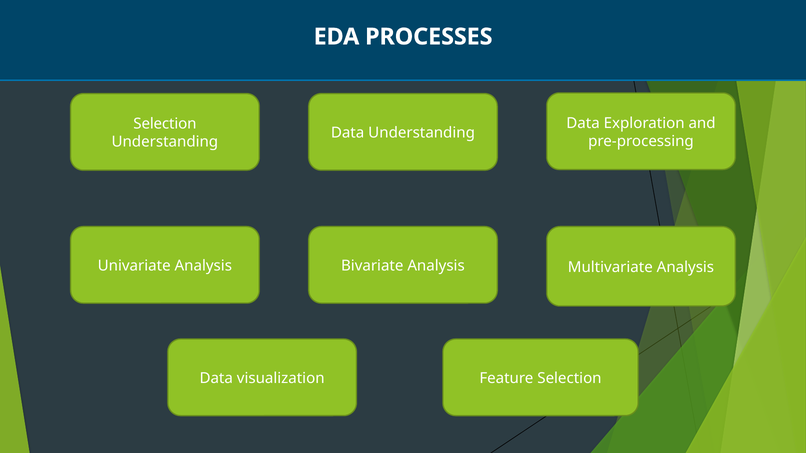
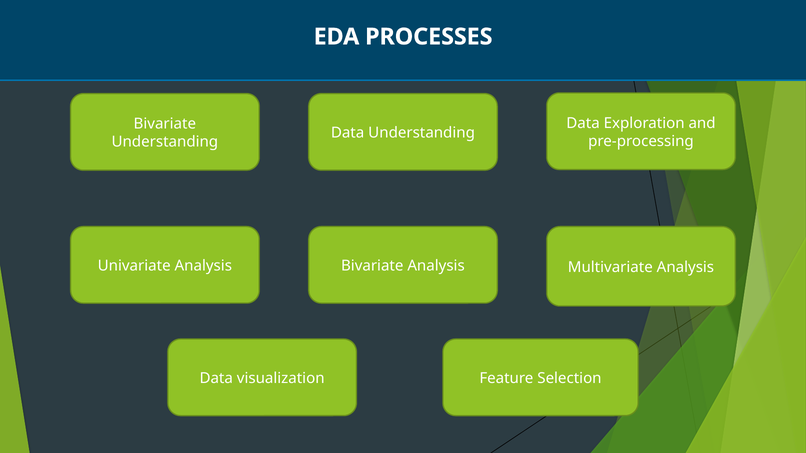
Selection: Selection -> Bivariate (165, 124)
